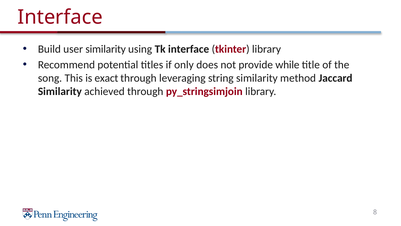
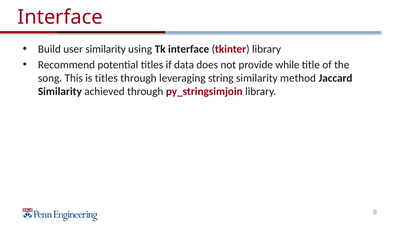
only: only -> data (184, 65)
is exact: exact -> titles (106, 78)
